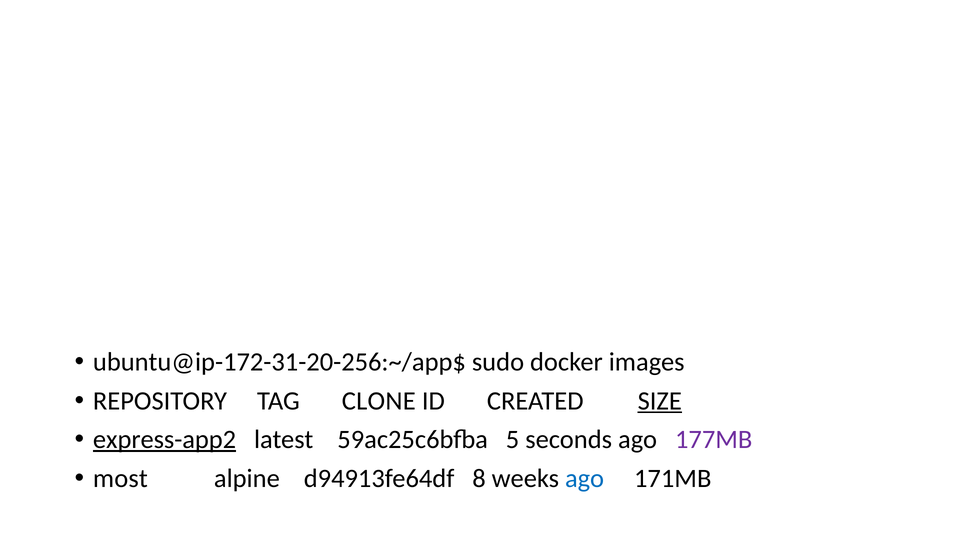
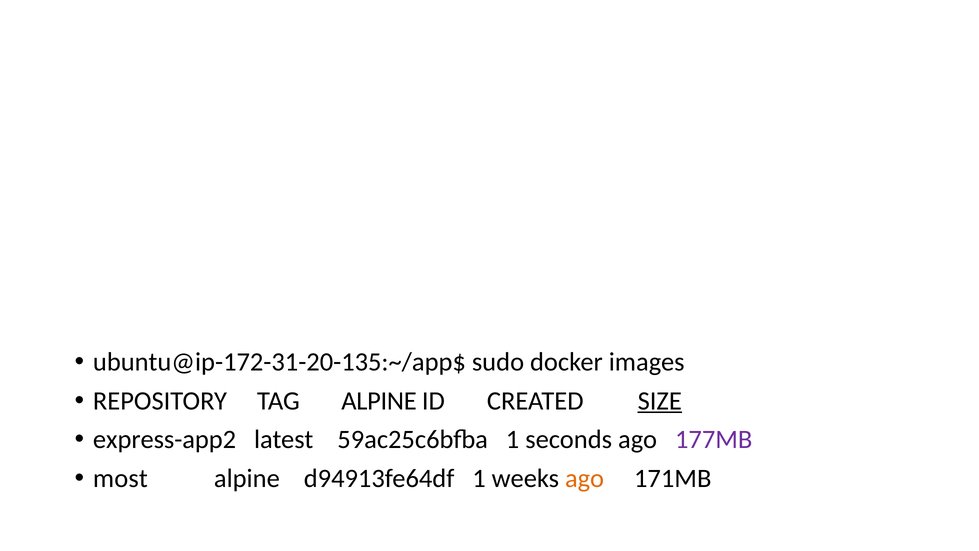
ubuntu@ip-172-31-20-256:~/app$: ubuntu@ip-172-31-20-256:~/app$ -> ubuntu@ip-172-31-20-135:~/app$ (279, 362)
TAG CLONE: CLONE -> ALPINE (379, 401)
express-app2 underline: present -> none (165, 439)
59ac25c6bfba 5: 5 -> 1 (513, 439)
d94913fe64df 8: 8 -> 1 (479, 478)
ago colour: blue -> orange (585, 478)
